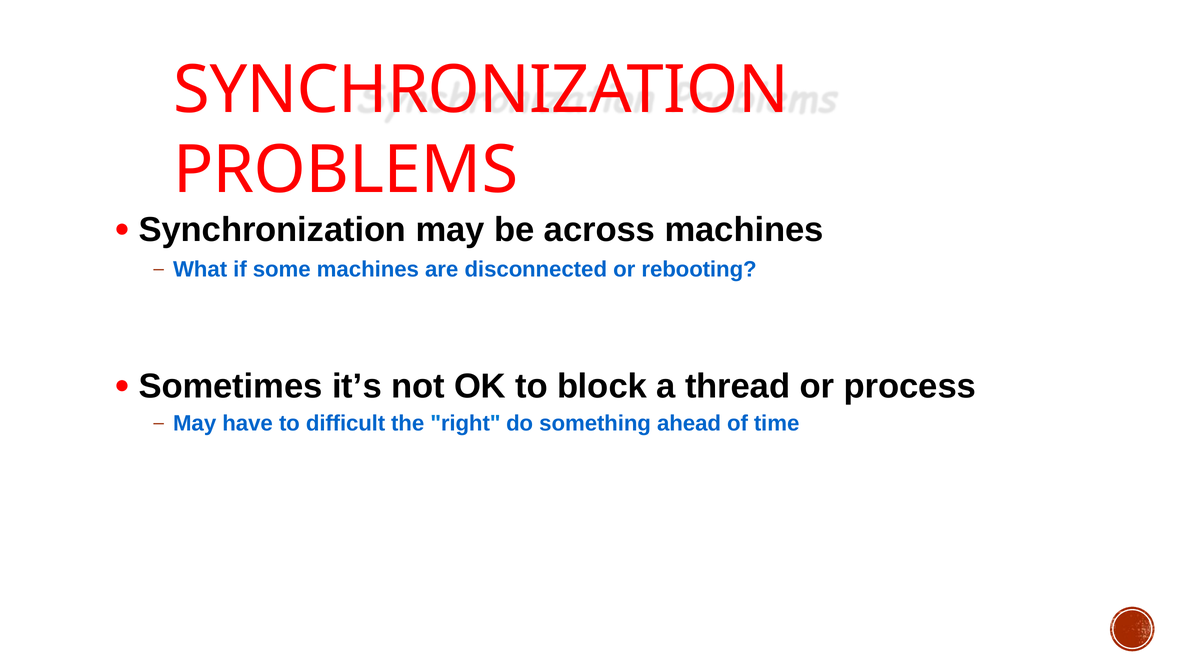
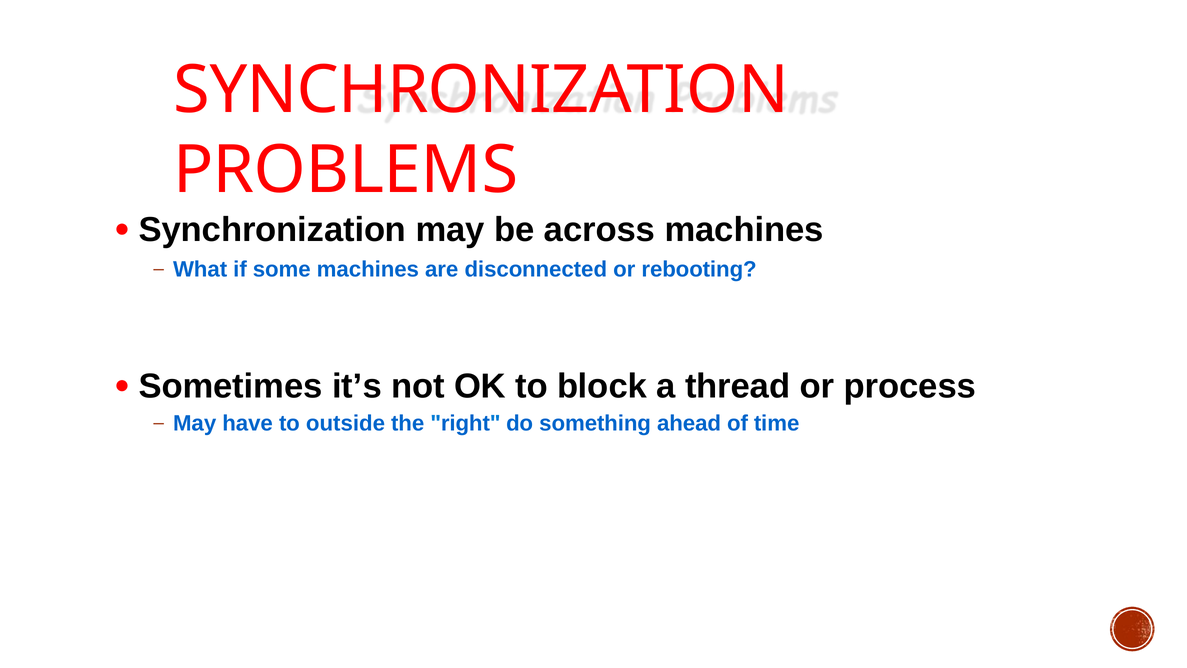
difficult: difficult -> outside (345, 423)
